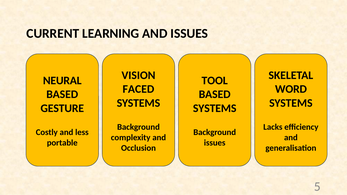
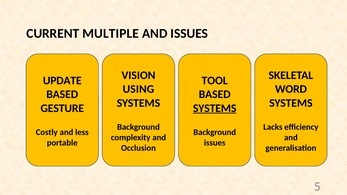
LEARNING: LEARNING -> MULTIPLE (111, 33)
NEURAL: NEURAL -> UPDATE (62, 81)
FACED: FACED -> USING (138, 89)
SYSTEMS underline: none -> present (215, 108)
